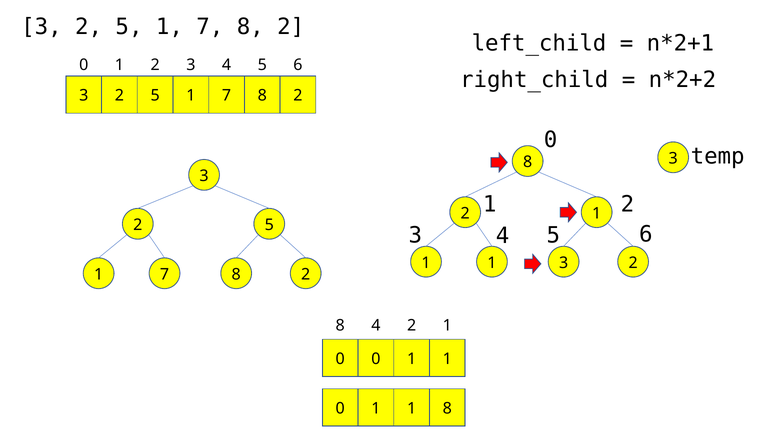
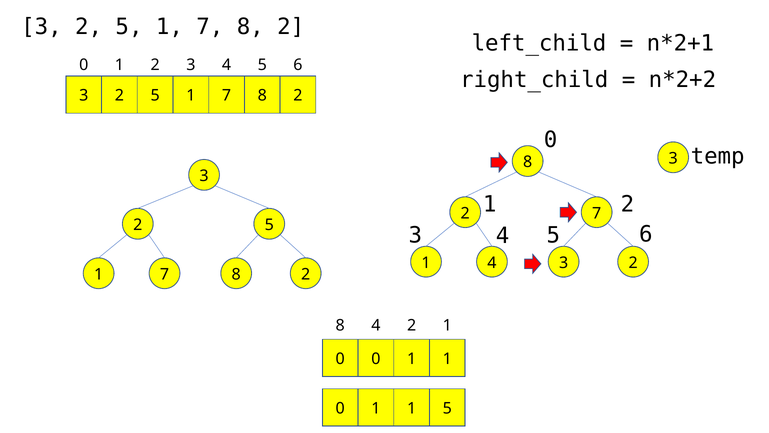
1: 1 -> 7 (597, 213)
1: 1 -> 4 (492, 263)
1 8: 8 -> 5 (447, 408)
